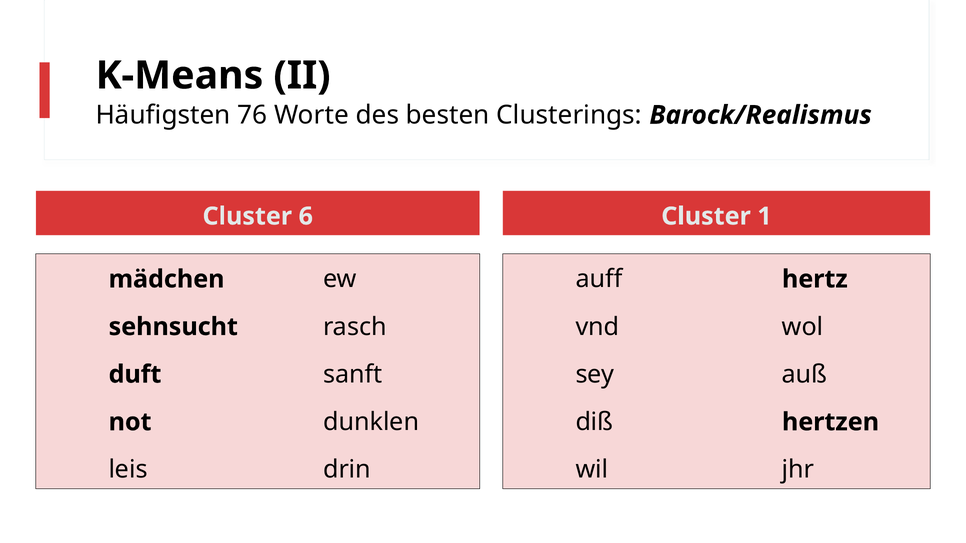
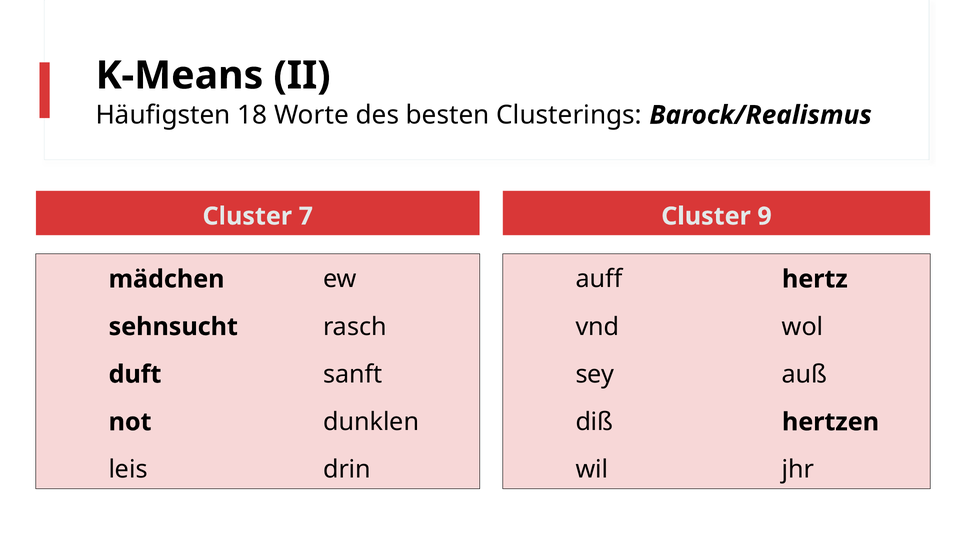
76: 76 -> 18 (252, 115)
6: 6 -> 7 (306, 216)
1: 1 -> 9 (765, 216)
